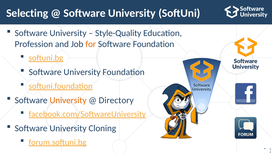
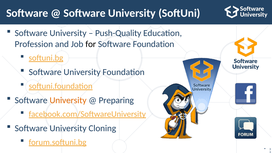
Selecting: Selecting -> Software (27, 13)
Style-Quality: Style-Quality -> Push-Quality (118, 33)
for colour: orange -> black (91, 44)
Directory: Directory -> Preparing (116, 100)
